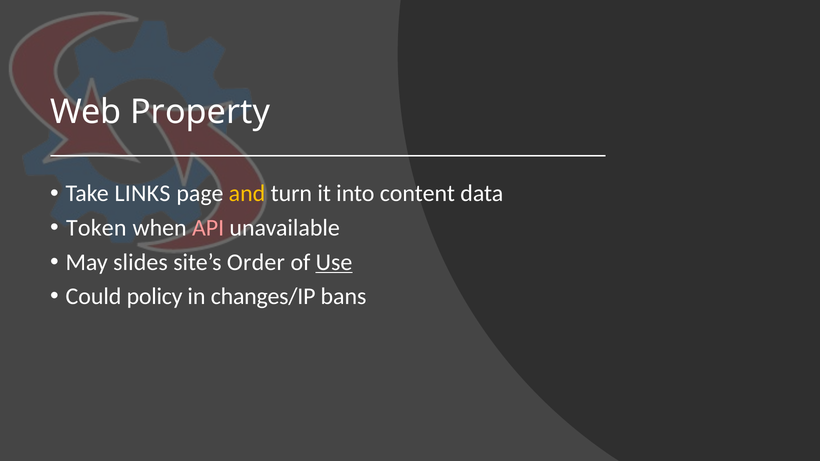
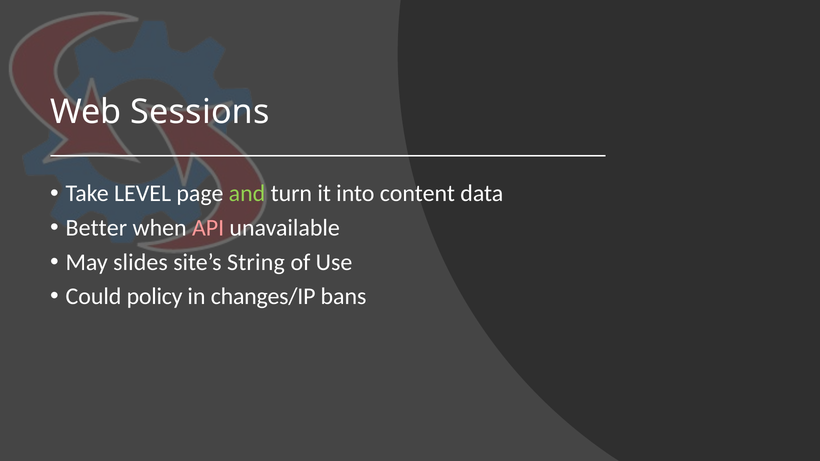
Property: Property -> Sessions (200, 112)
LINKS: LINKS -> LEVEL (143, 194)
and colour: yellow -> light green (247, 194)
Token: Token -> Better (96, 228)
Order: Order -> String (256, 262)
Use underline: present -> none (334, 262)
